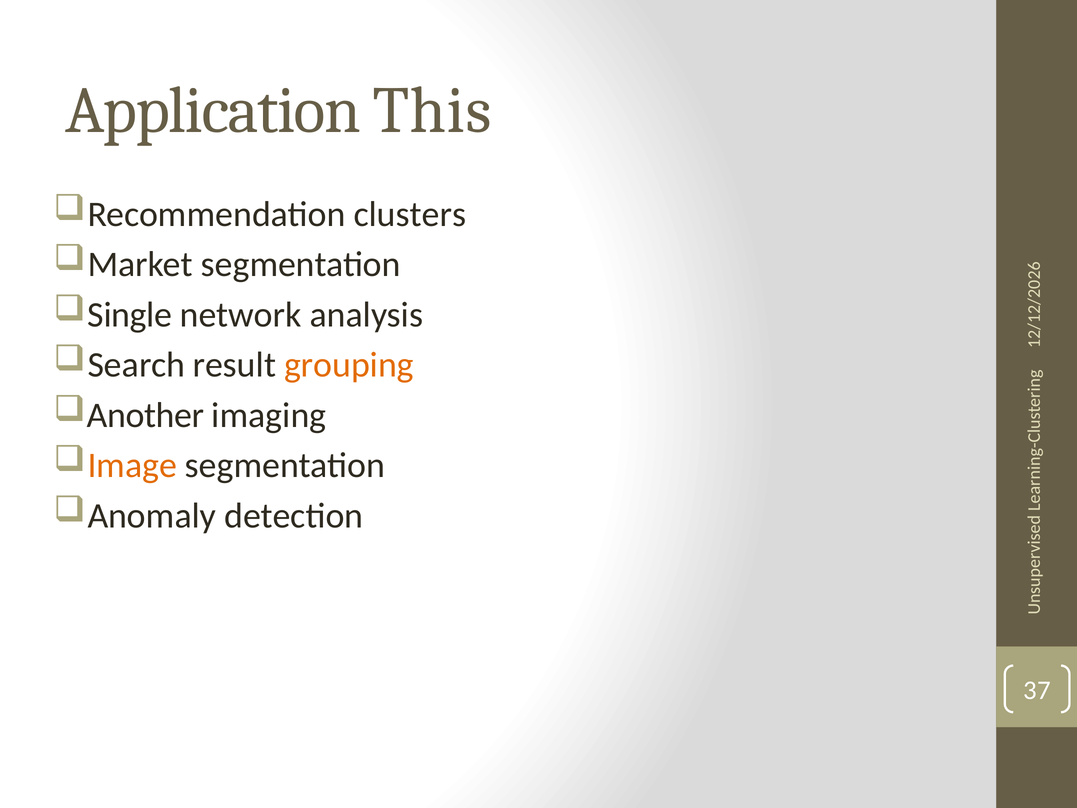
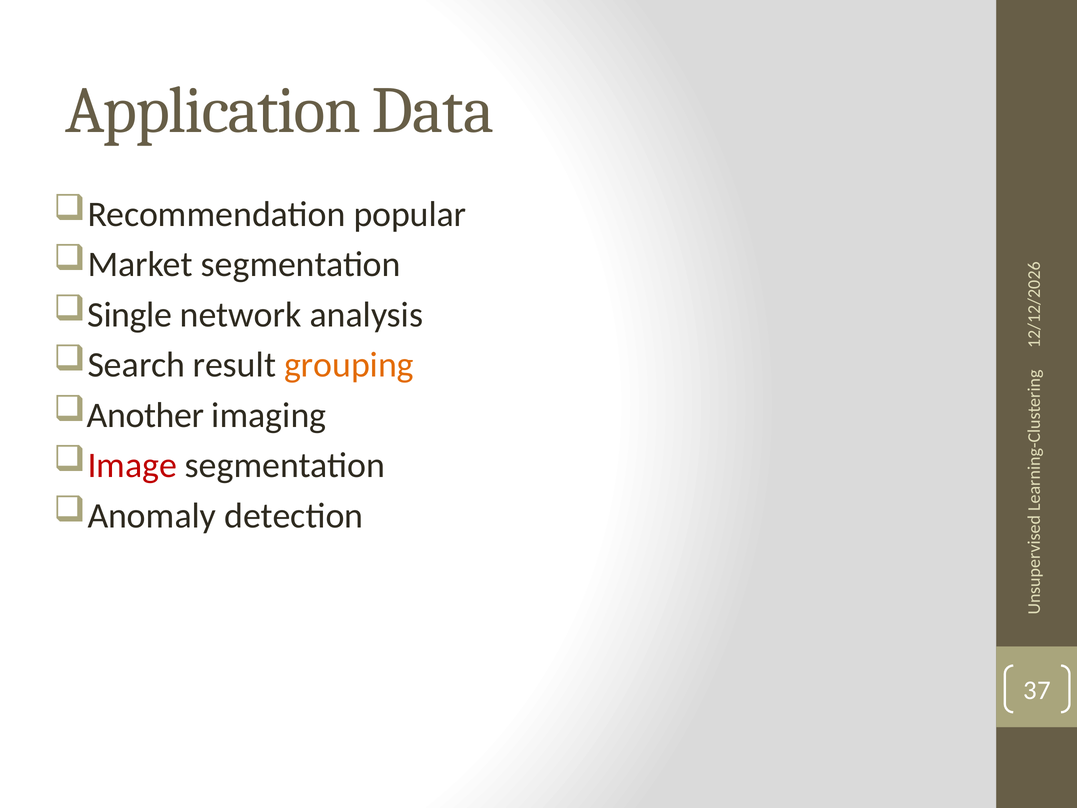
This: This -> Data (433, 111)
clusters: clusters -> popular (410, 214)
Image colour: orange -> red (132, 465)
